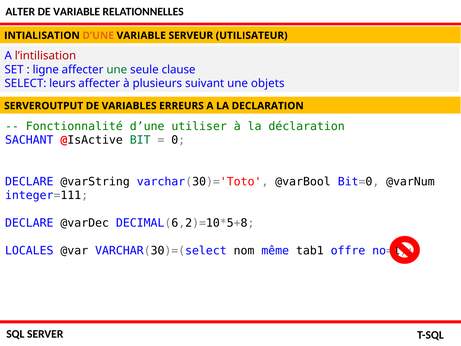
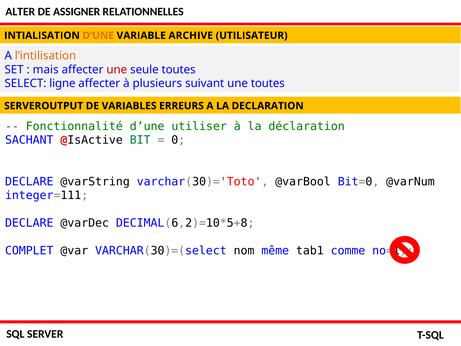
DE VARIABLE: VARIABLE -> ASSIGNER (77, 12)
SERVEUR: SERVEUR -> ARCHIVE (191, 35)
l’intilisation colour: red -> orange (46, 56)
ligne: ligne -> mais (46, 70)
une colour: green -> red (117, 70)
seule clause: clause -> toutes (179, 70)
leurs: leurs -> ligne (62, 83)
une objets: objets -> toutes (268, 83)
LOCALES: LOCALES -> COMPLET (29, 251)
offre: offre -> comme (348, 251)
